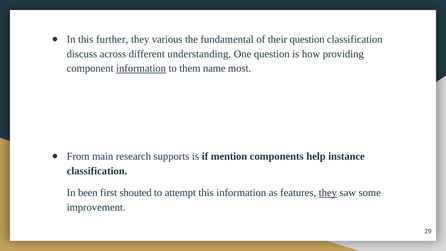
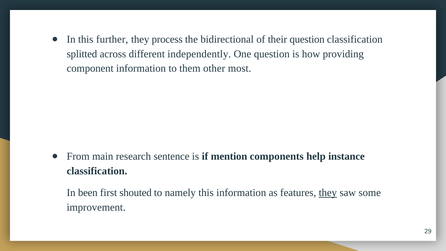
various: various -> process (167, 39)
fundamental: fundamental -> bidirectional (227, 39)
discuss: discuss -> splitted (82, 54)
understanding: understanding -> independently (199, 54)
information underline: present -> none (141, 68)
name: name -> other (214, 68)
supports: supports -> sentence (172, 156)
attempt: attempt -> namely (180, 193)
